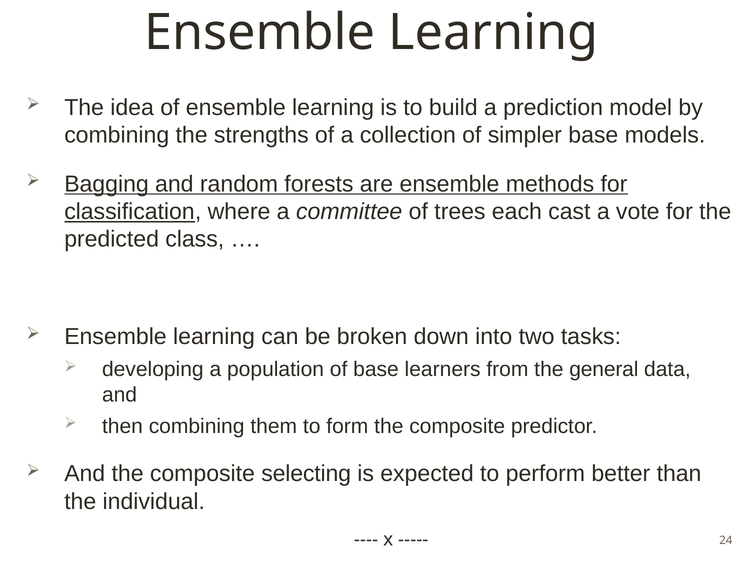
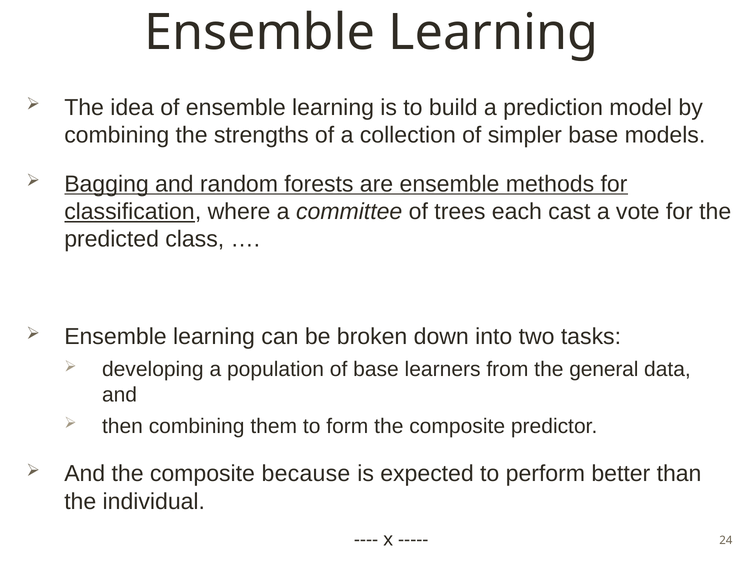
selecting: selecting -> because (306, 474)
